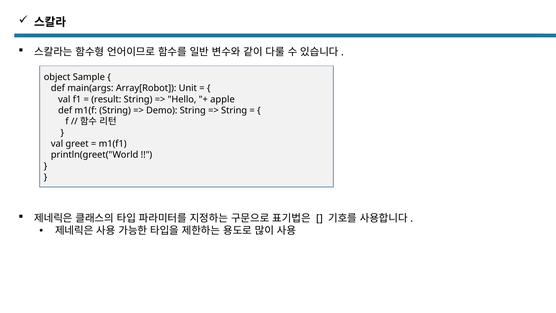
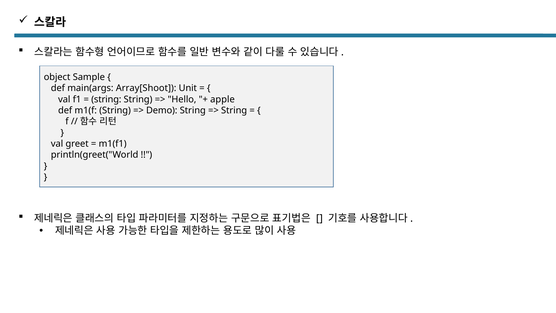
Array[Robot: Array[Robot -> Array[Shoot (146, 88)
result: result -> string (106, 99)
